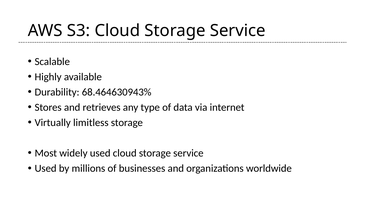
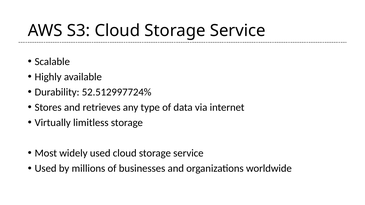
68.464630943%: 68.464630943% -> 52.512997724% (117, 92)
